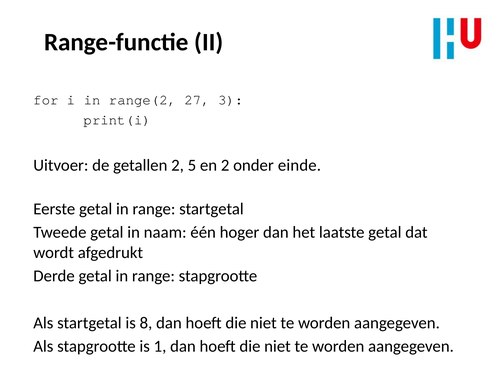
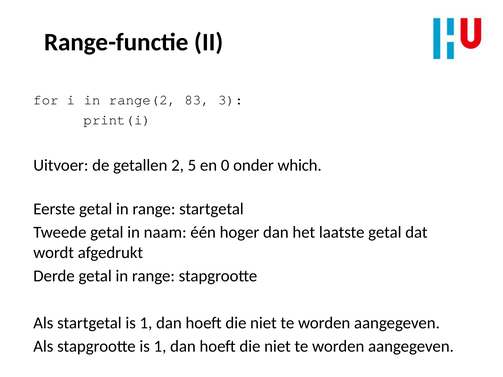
27: 27 -> 83 (197, 100)
en 2: 2 -> 0 (225, 165)
einde: einde -> which (300, 165)
startgetal is 8: 8 -> 1 (146, 323)
